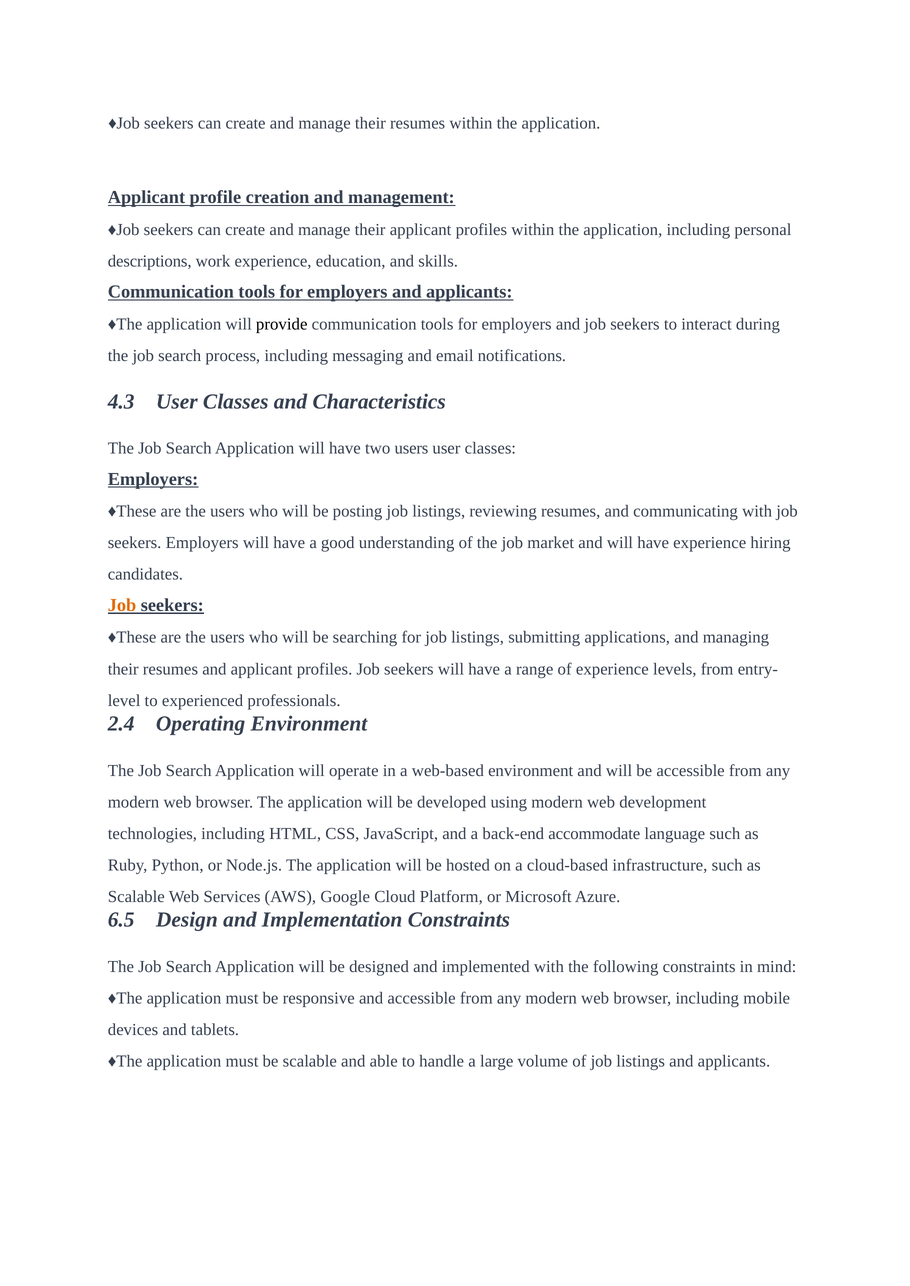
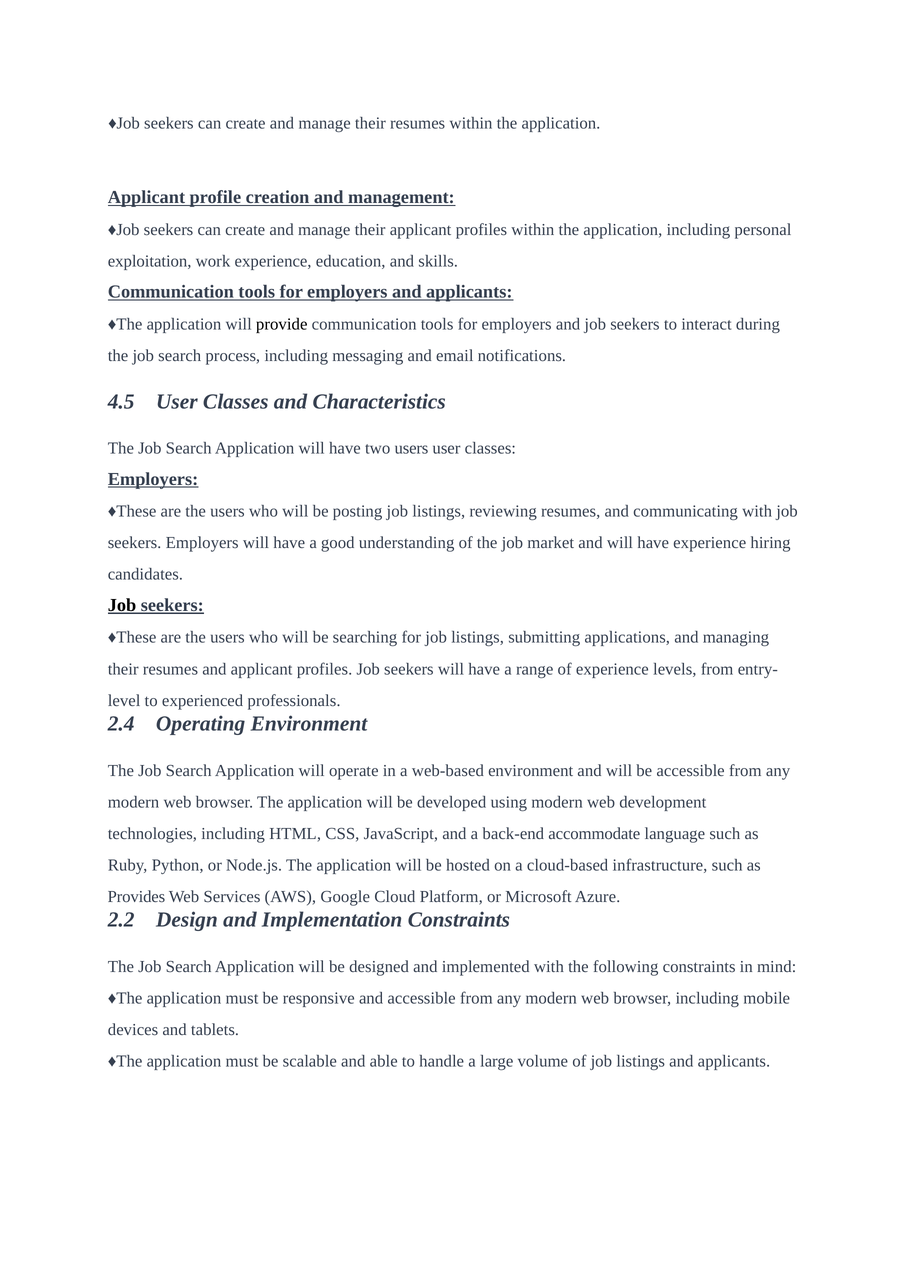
descriptions: descriptions -> exploitation (150, 261)
4.3: 4.3 -> 4.5 (121, 402)
Job colour: orange -> black (122, 605)
Scalable: Scalable -> Provides (136, 897)
6.5: 6.5 -> 2.2 (121, 920)
